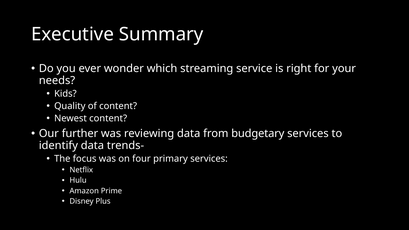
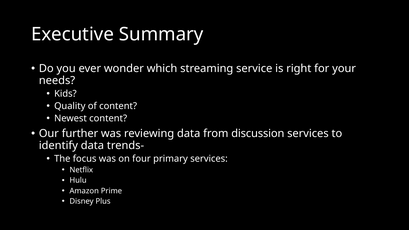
budgetary: budgetary -> discussion (258, 134)
